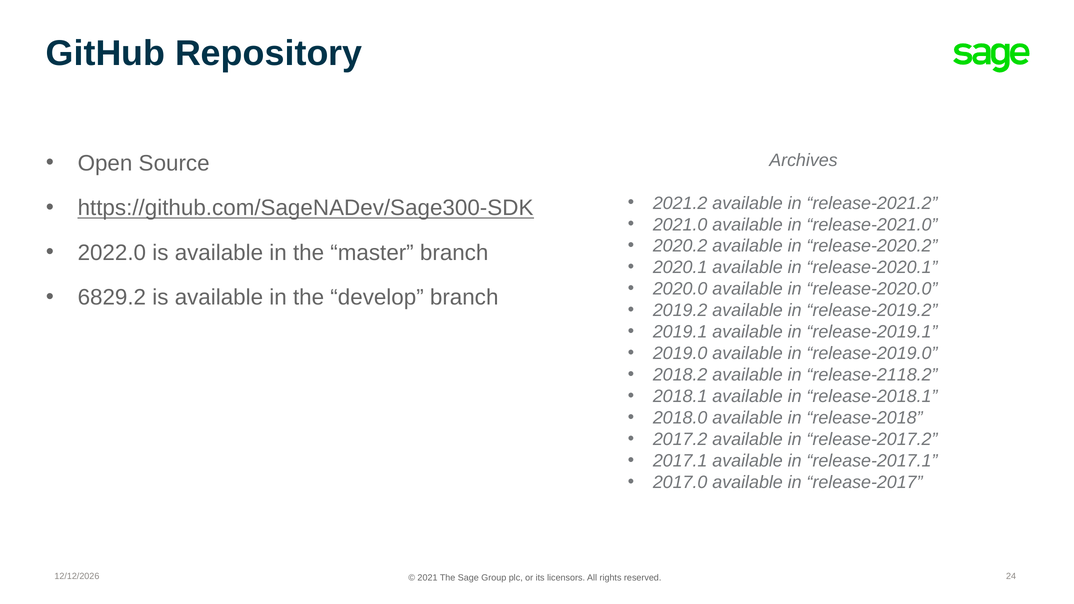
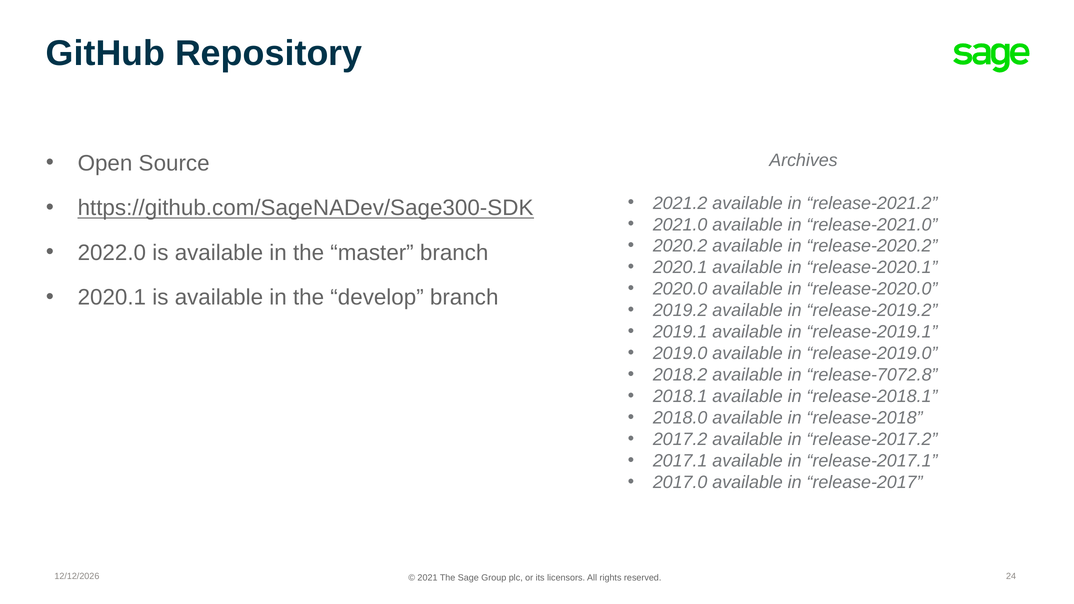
6829.2: 6829.2 -> 2020.1 (112, 298)
release-2118.2: release-2118.2 -> release-7072.8 (872, 375)
